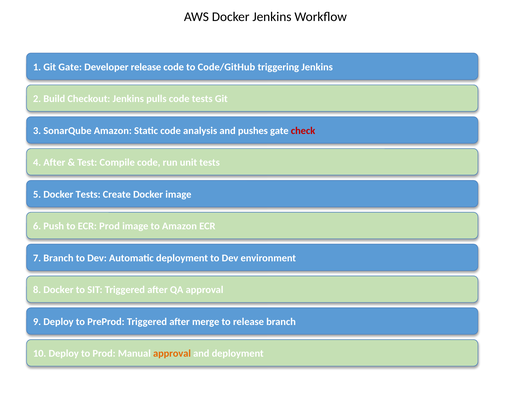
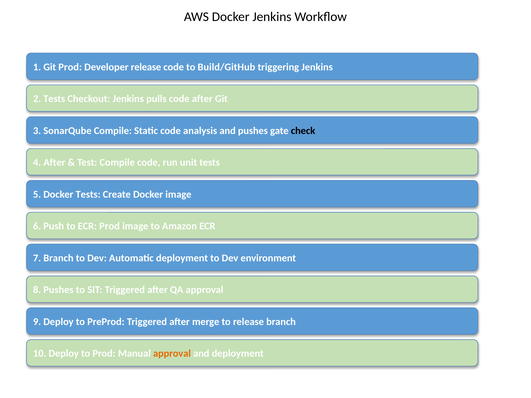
Git Gate: Gate -> Prod (70, 67)
Code/GitHub: Code/GitHub -> Build/GitHub (226, 67)
2 Build: Build -> Tests (54, 99)
code tests: tests -> after (202, 99)
SonarQube Amazon: Amazon -> Compile (113, 131)
check colour: red -> black (303, 131)
8 Docker: Docker -> Pushes (58, 290)
